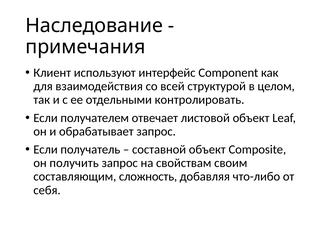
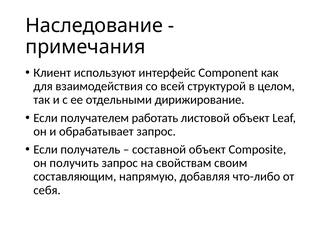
контролировать: контролировать -> дирижирование (200, 100)
отвечает: отвечает -> работать (155, 118)
сложность: сложность -> напрямую (148, 176)
